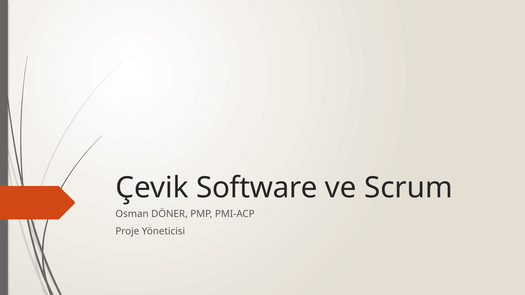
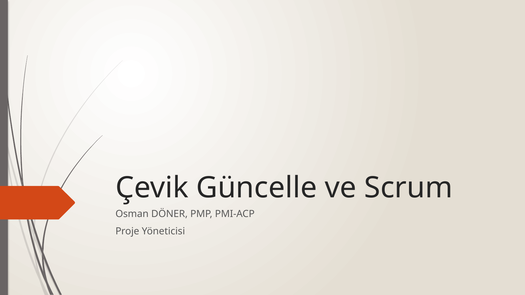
Software: Software -> Güncelle (257, 188)
